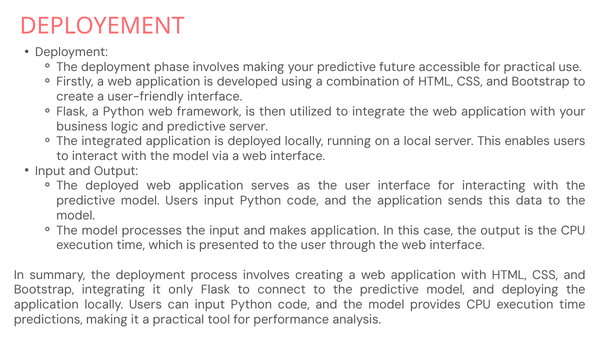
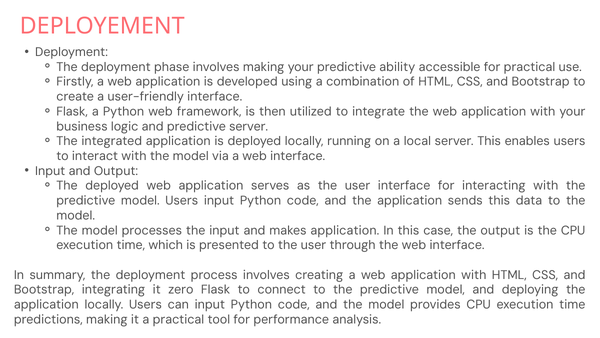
future: future -> ability (397, 67)
only: only -> zero (181, 289)
